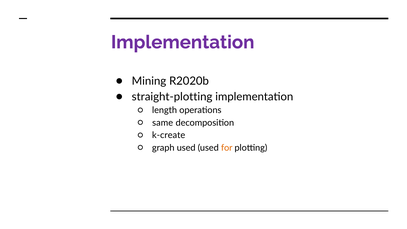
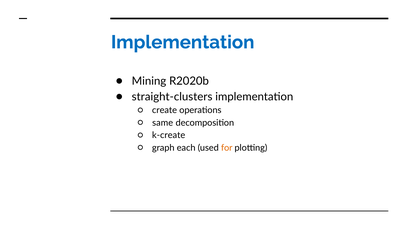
Implementation colour: purple -> blue (183, 42)
straight-plotting: straight-plotting -> straight-clusters (172, 97)
length: length -> create (165, 110)
graph used: used -> each (186, 148)
